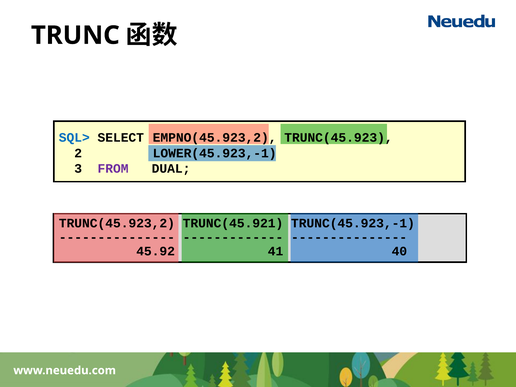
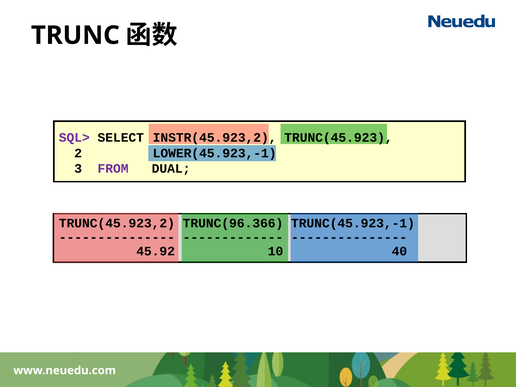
SQL> colour: blue -> purple (74, 138)
EMPNO(45.923,2: EMPNO(45.923,2 -> INSTR(45.923,2 (215, 138)
TRUNC(45.921: TRUNC(45.921 -> TRUNC(96.366 (233, 223)
41: 41 -> 10 (276, 251)
